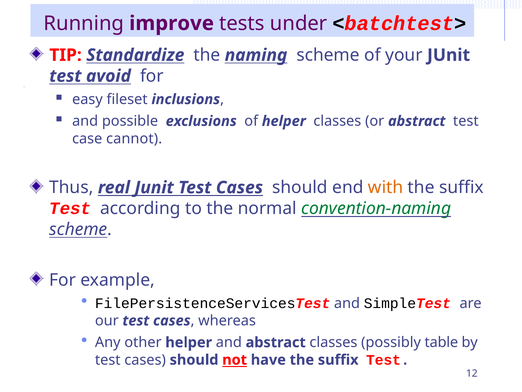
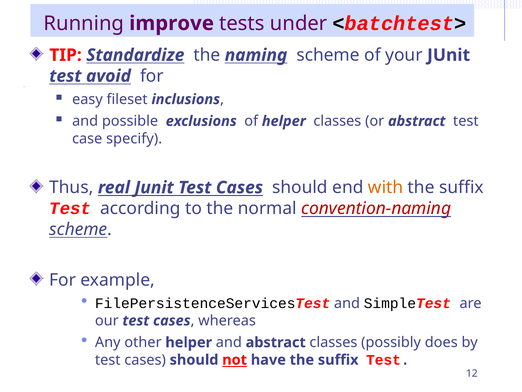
cannot: cannot -> specify (134, 138)
convention-naming colour: green -> red (376, 208)
table: table -> does (441, 342)
